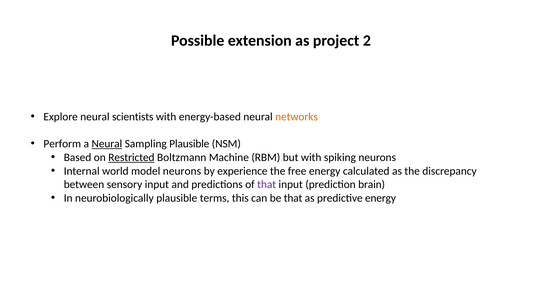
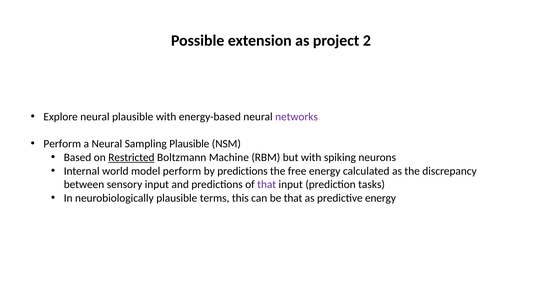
neural scientists: scientists -> plausible (133, 117)
networks colour: orange -> purple (297, 117)
Neural underline: present -> none (107, 144)
model neurons: neurons -> perform (182, 171)
by experience: experience -> predictions (242, 171)
brain: brain -> tasks (372, 184)
